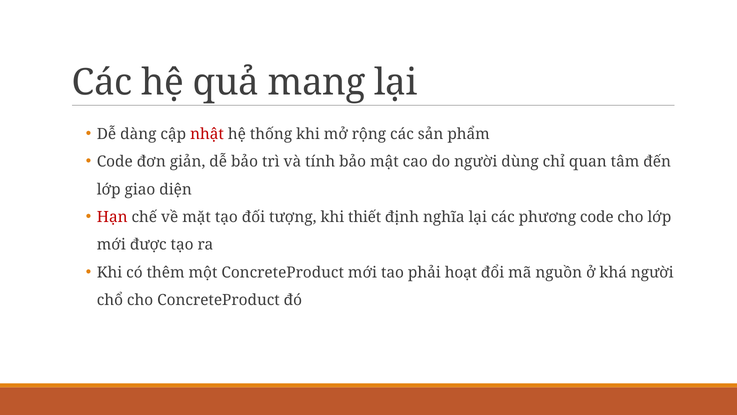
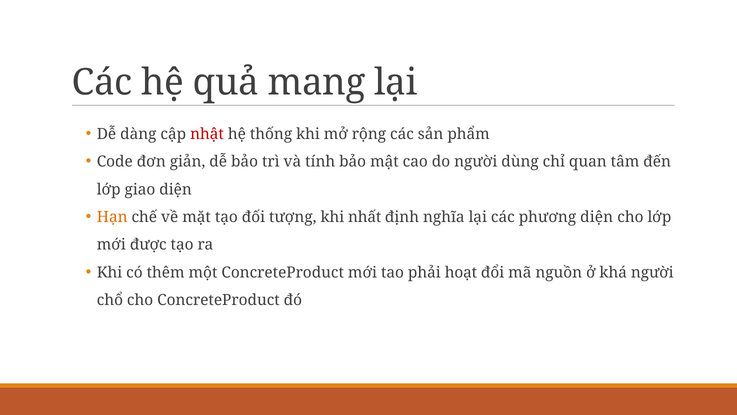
Hạn colour: red -> orange (112, 217)
thiết: thiết -> nhất (365, 217)
phương code: code -> diện (597, 217)
